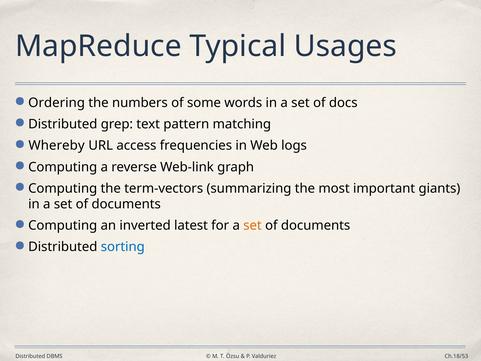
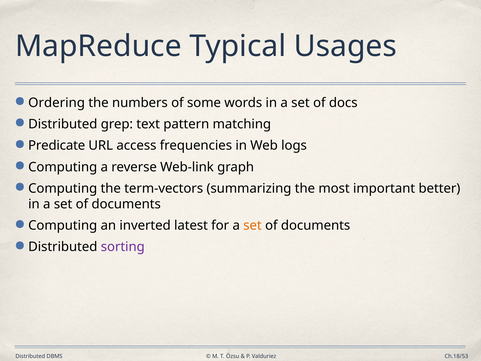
Whereby: Whereby -> Predicate (57, 145)
giants: giants -> better (439, 188)
sorting colour: blue -> purple (123, 247)
